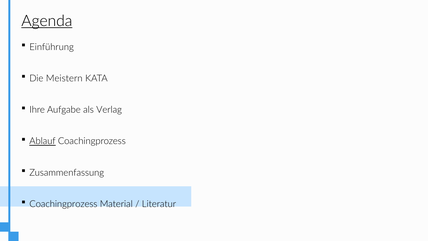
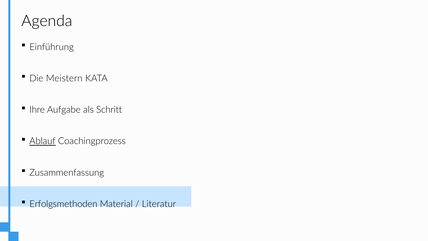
Agenda underline: present -> none (47, 21)
Verlag: Verlag -> Schritt (109, 110)
Coachingprozess: Coachingprozess -> Erfolgsmethoden (63, 204)
